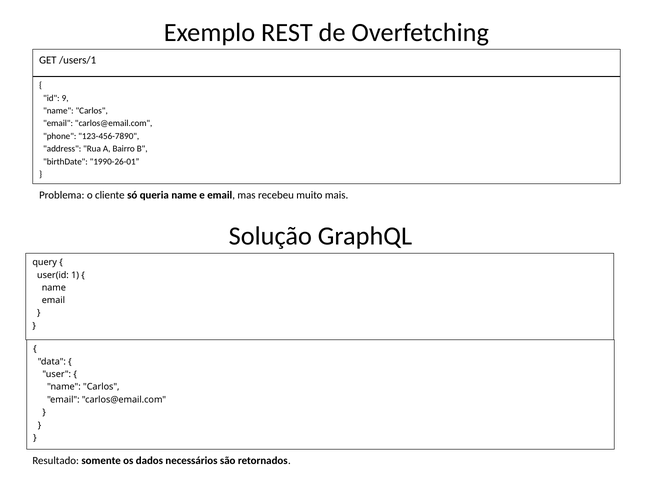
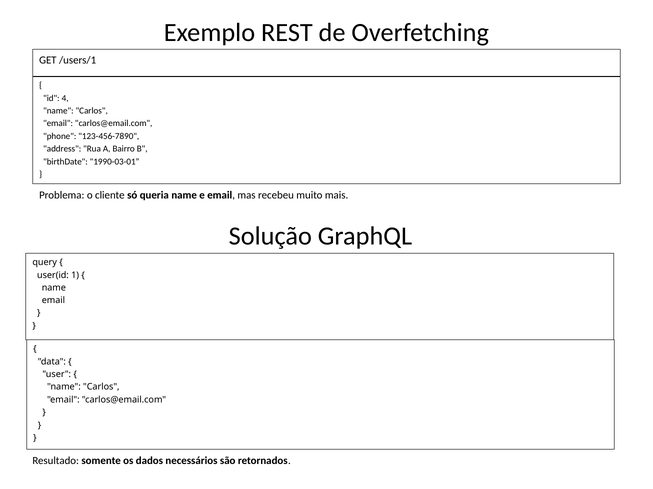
9: 9 -> 4 (65, 98)
1990-26-01: 1990-26-01 -> 1990-03-01 (115, 162)
